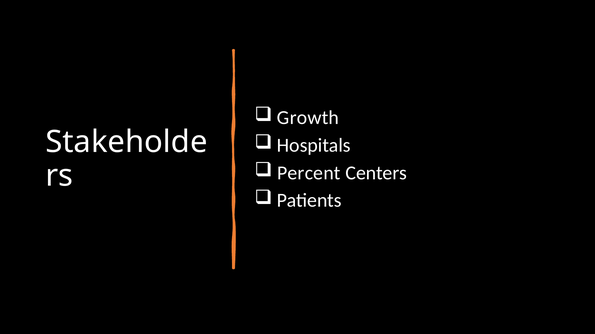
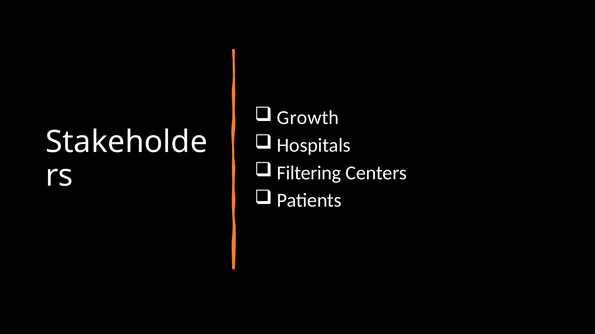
Percent: Percent -> Filtering (309, 173)
